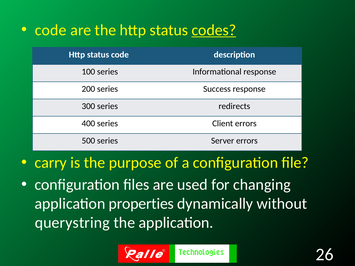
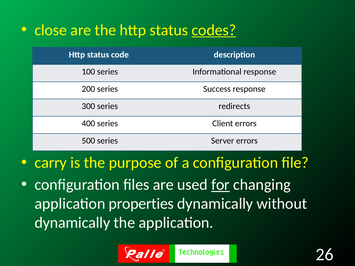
code: code -> close (51, 30)
for underline: none -> present (221, 185)
querystring: querystring -> dynamically (72, 223)
